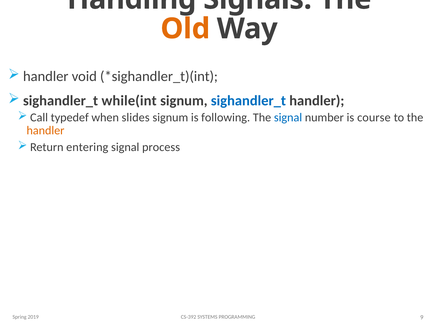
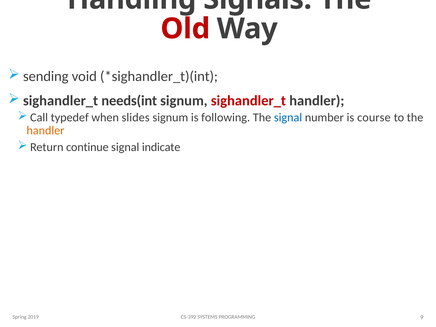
Old colour: orange -> red (185, 29)
handler: handler -> sending (46, 77)
while(int: while(int -> needs(int (129, 101)
sighandler_t colour: blue -> red (248, 101)
entering: entering -> continue (87, 147)
process: process -> indicate (161, 147)
